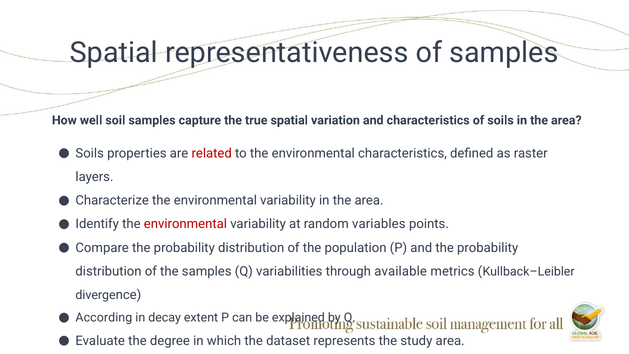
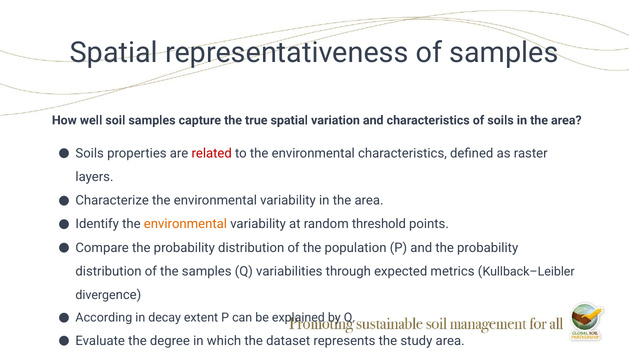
environmental colour: red -> orange (185, 224)
variables: variables -> threshold (379, 224)
available: available -> expected (401, 271)
